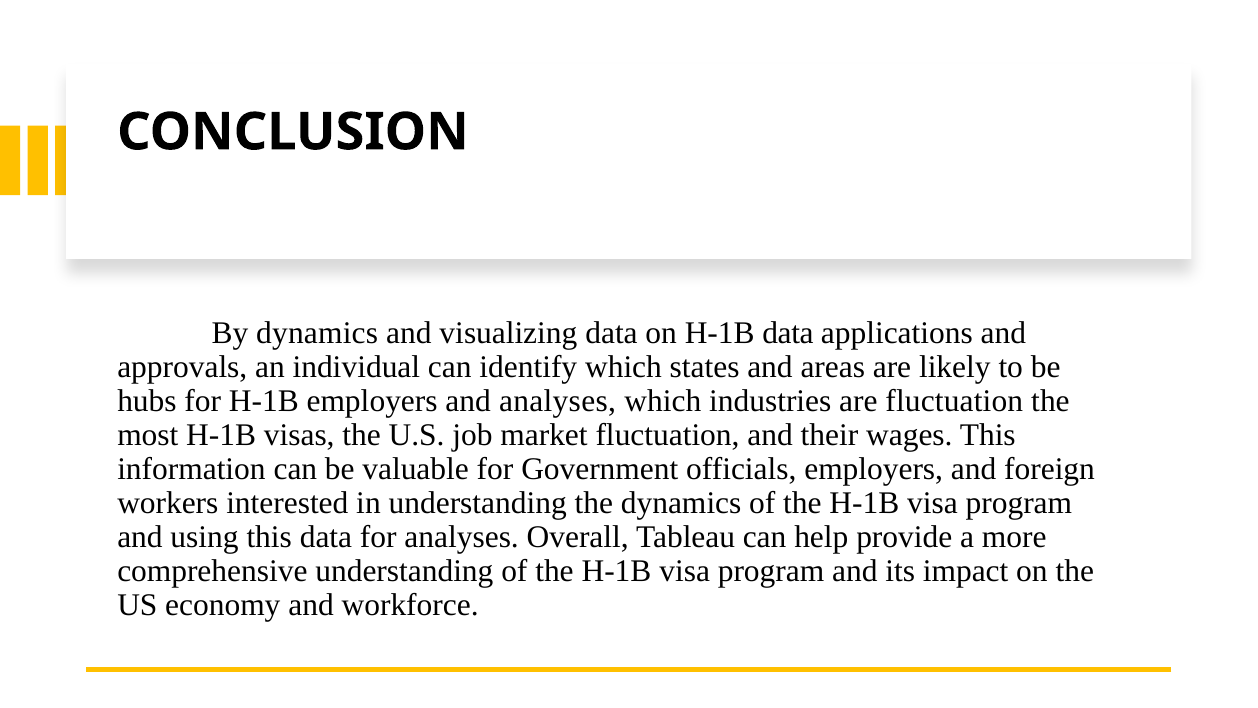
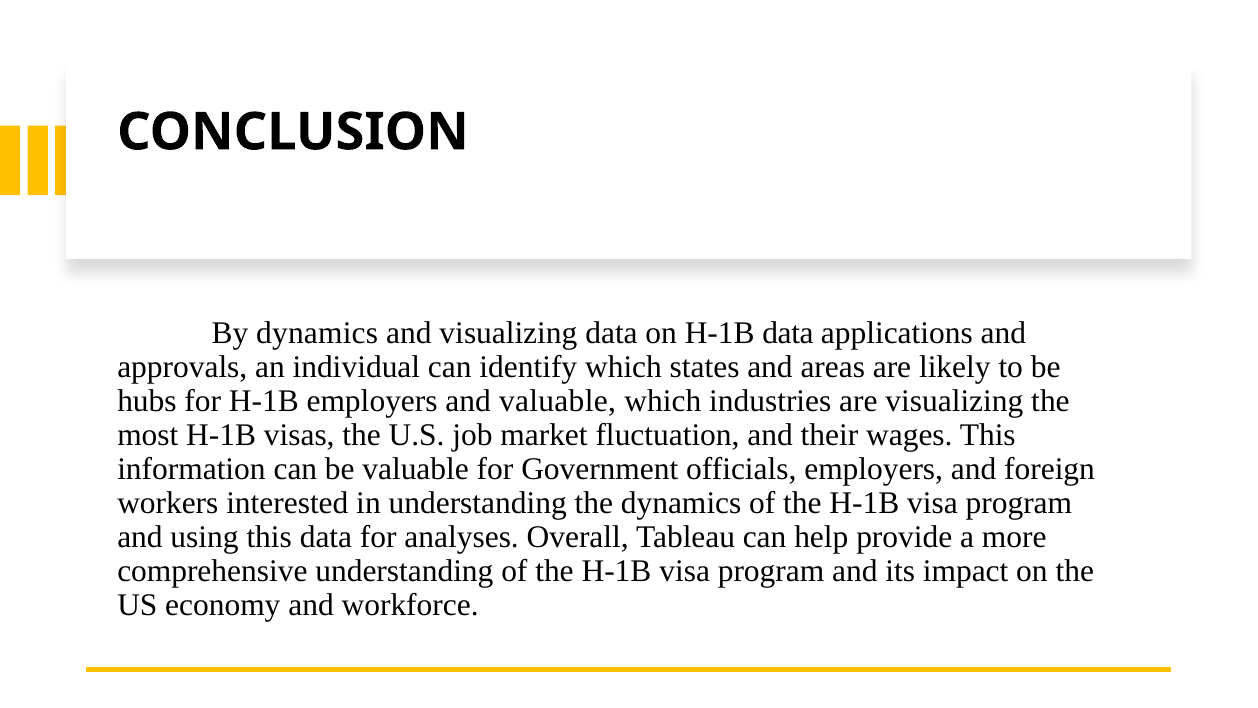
and analyses: analyses -> valuable (558, 401)
are fluctuation: fluctuation -> visualizing (954, 401)
